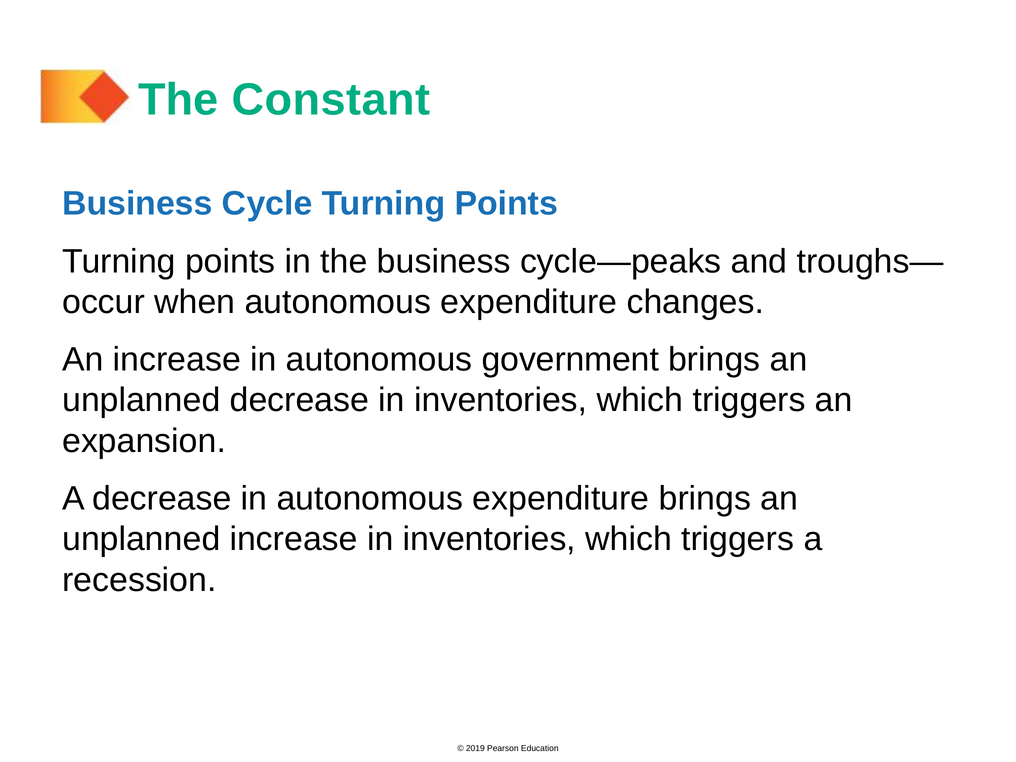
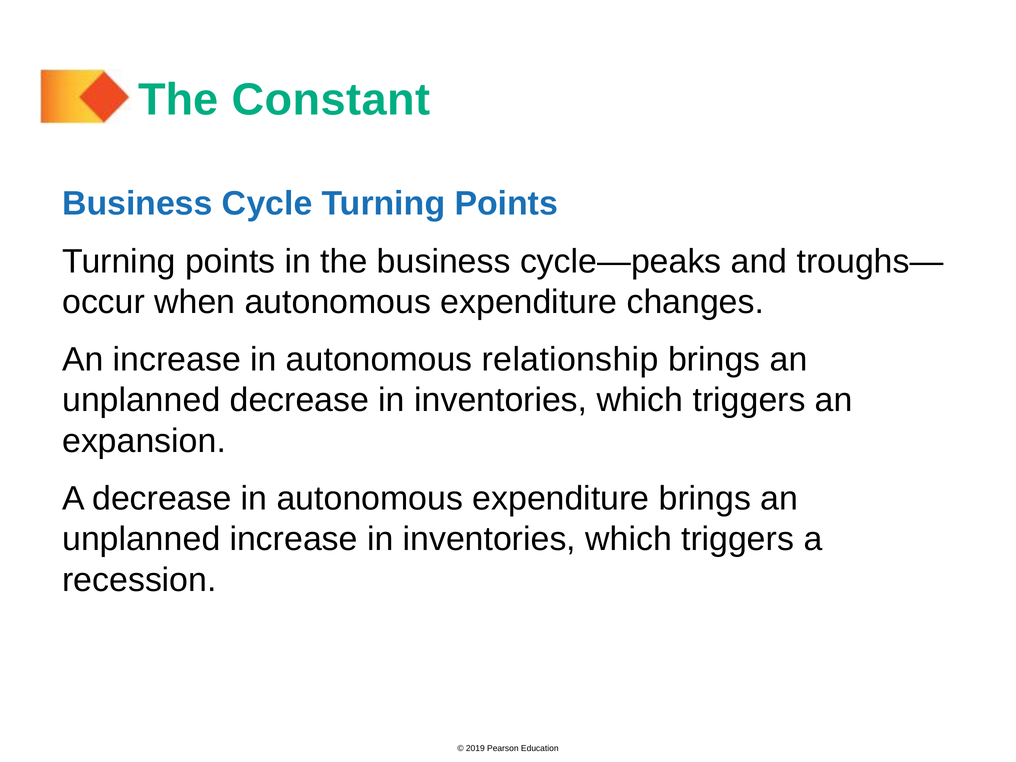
government: government -> relationship (570, 360)
